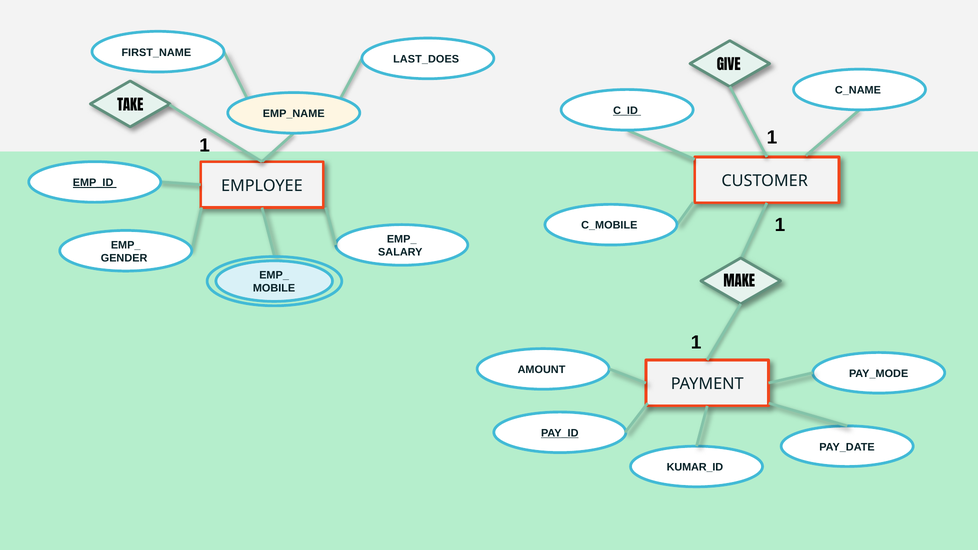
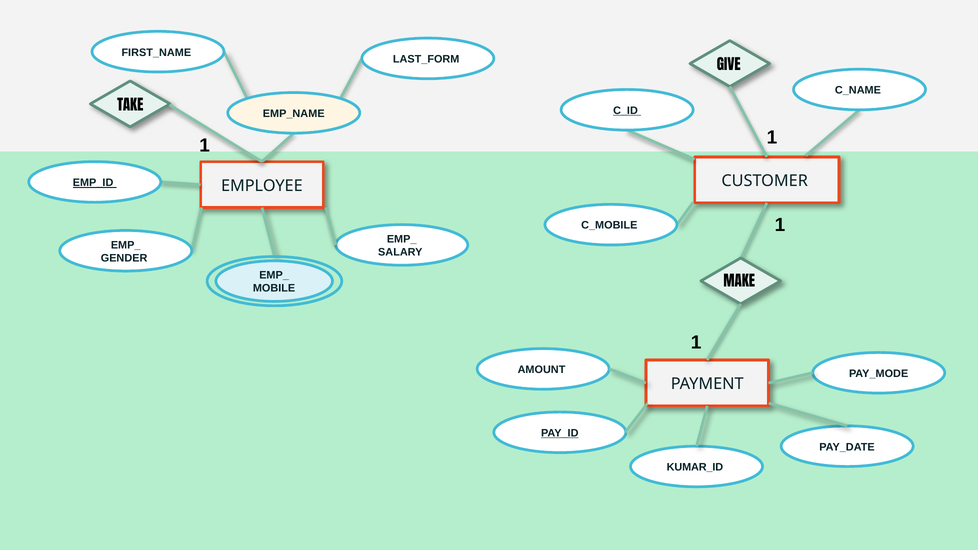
LAST_DOES: LAST_DOES -> LAST_FORM (426, 59)
